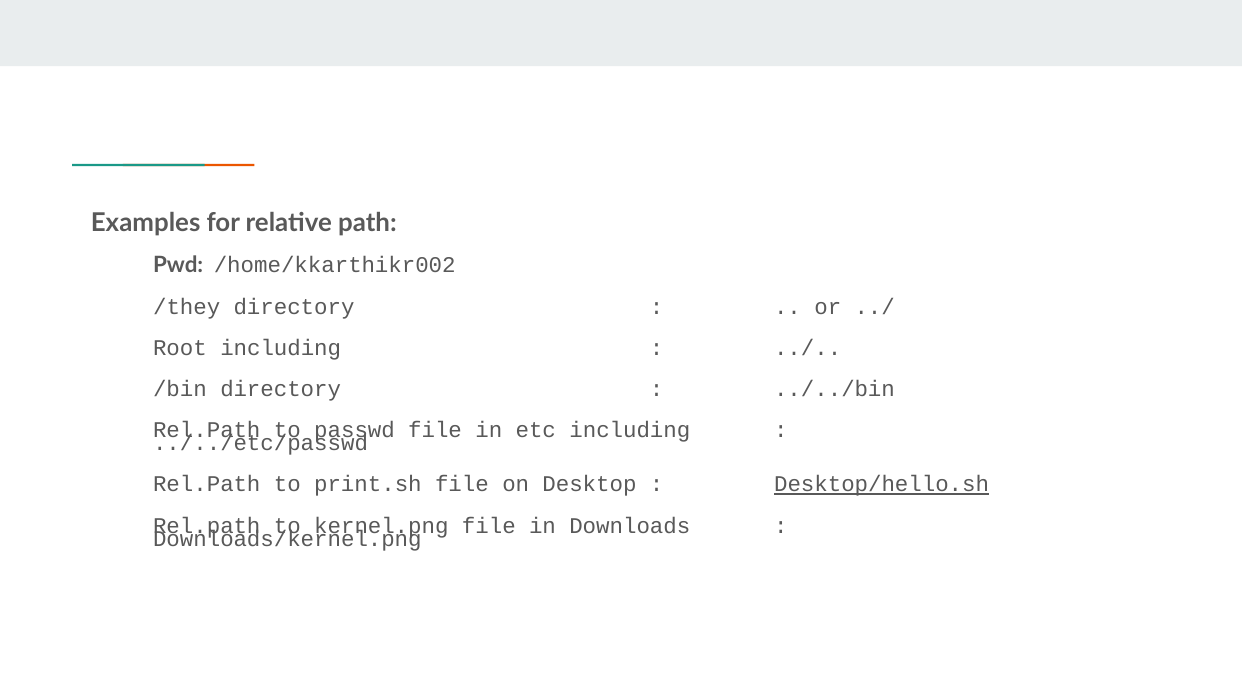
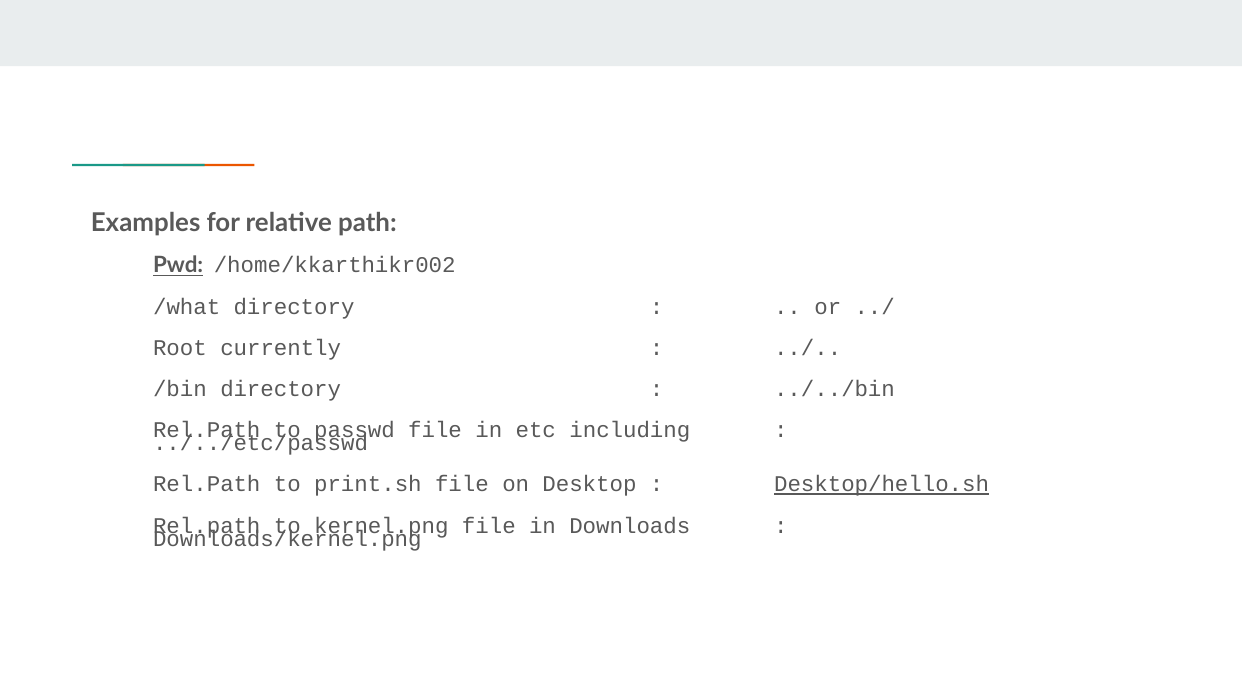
Pwd underline: none -> present (178, 265)
/they: /they -> /what (187, 306)
Root including: including -> currently (281, 348)
